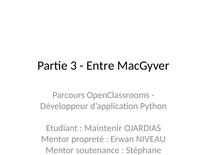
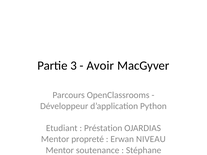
Entre: Entre -> Avoir (100, 66)
Maintenir: Maintenir -> Préstation (103, 128)
